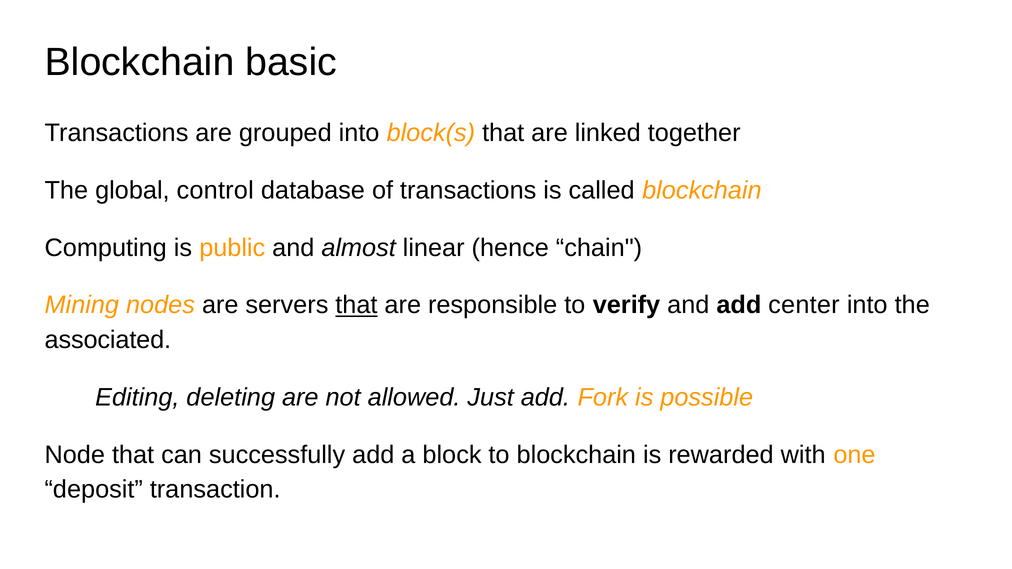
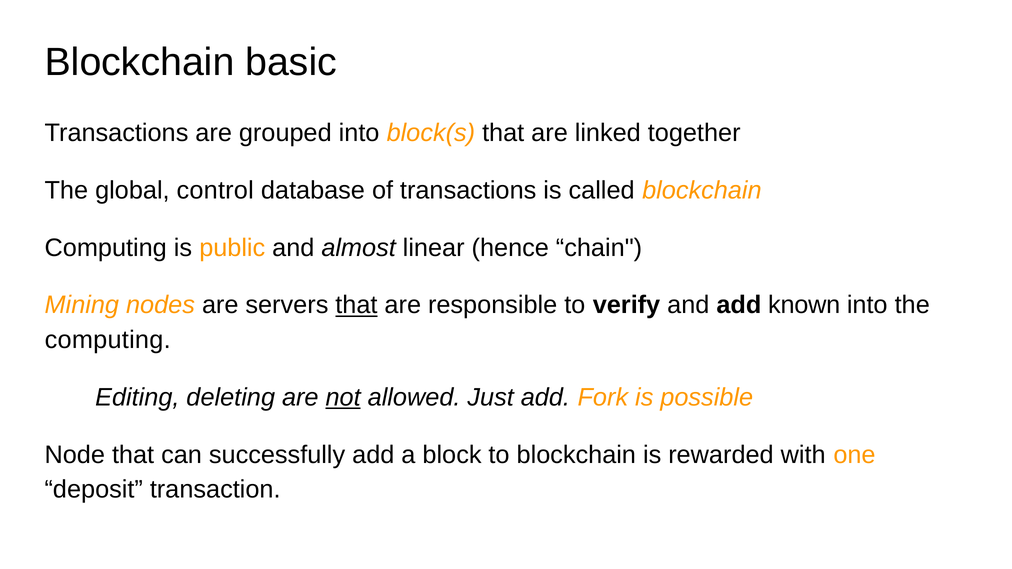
center: center -> known (804, 305)
associated: associated -> computing (108, 340)
not underline: none -> present (343, 398)
